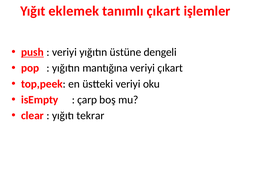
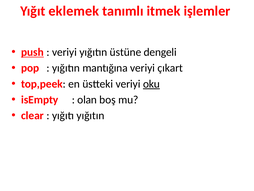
tanımlı çıkart: çıkart -> itmek (164, 11)
oku underline: none -> present (151, 84)
çarp: çarp -> olan (87, 100)
yığıtı tekrar: tekrar -> yığıtın (90, 115)
